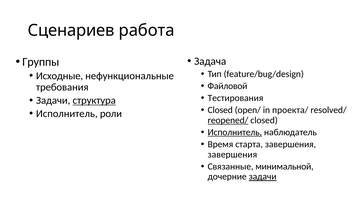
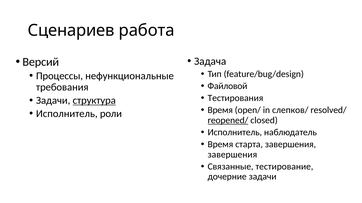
Группы: Группы -> Версий (41, 62)
Исходные: Исходные -> Процессы (60, 76)
Closed: Closed -> Время (220, 110)
проекта/: проекта/ -> слепков/ (290, 110)
Исполнитель underline: present -> none (235, 133)
минимальной: минимальной -> тестирование (284, 167)
задачи underline: present -> none (263, 177)
